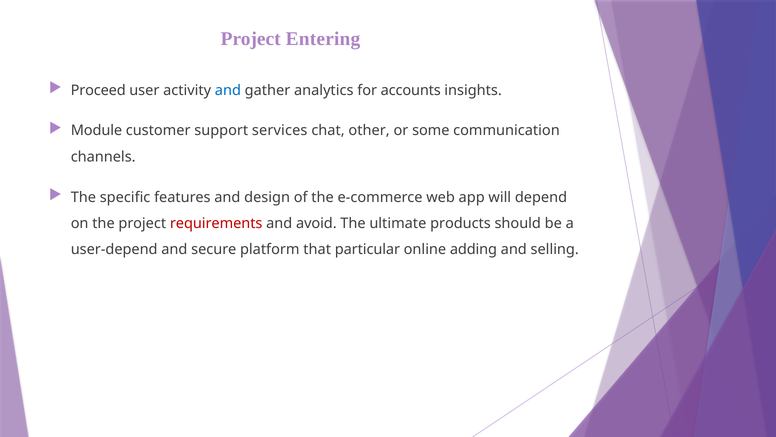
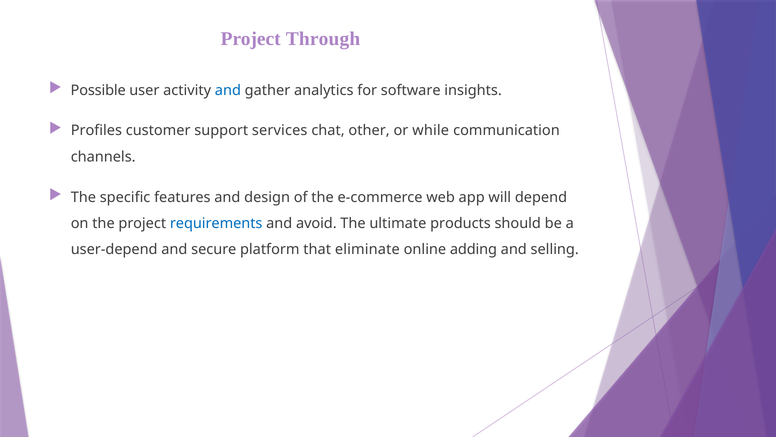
Entering: Entering -> Through (323, 39)
Proceed: Proceed -> Possible (98, 90)
accounts: accounts -> software (411, 90)
Module: Module -> Profiles (96, 130)
some: some -> while (431, 130)
requirements colour: red -> blue (216, 223)
particular: particular -> eliminate (367, 249)
